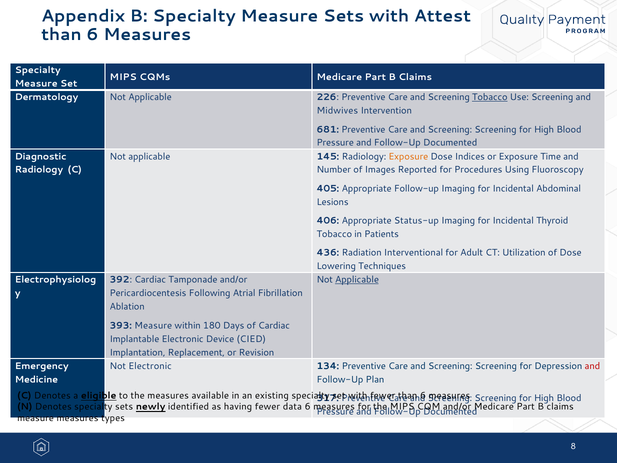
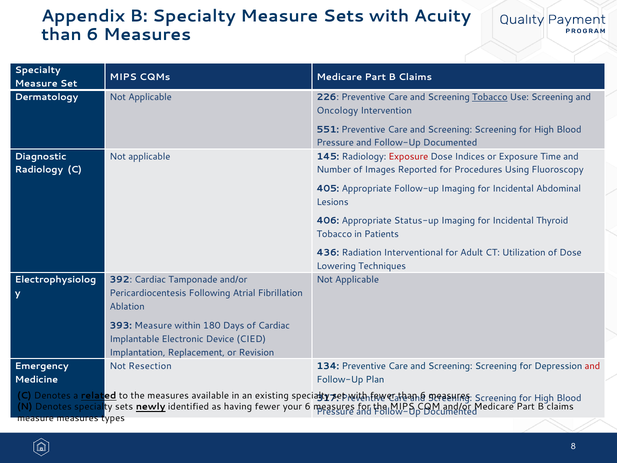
Attest: Attest -> Acuity (442, 16)
Midwives: Midwives -> Oncology (337, 111)
681: 681 -> 551 (328, 129)
Exposure colour: orange -> red (408, 156)
Applicable underline: present -> none (357, 280)
Not Electronic: Electronic -> Resection (150, 366)
eligible: eligible -> related (99, 395)
data: data -> your (292, 407)
